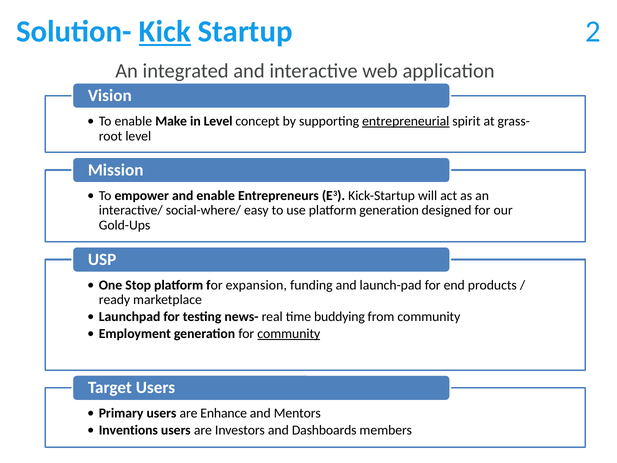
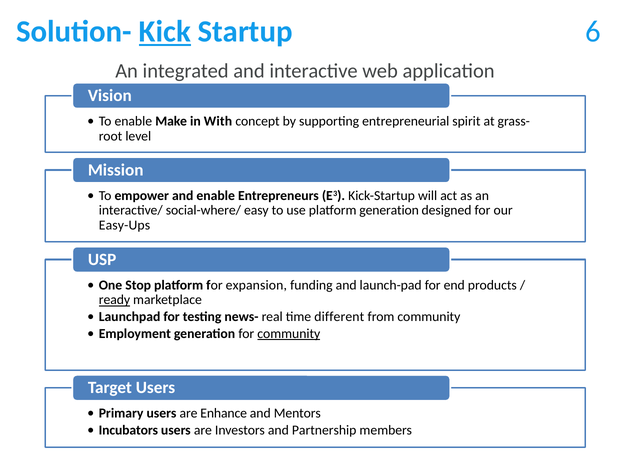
2: 2 -> 6 (593, 32)
in Level: Level -> With (218, 121)
entrepreneurial underline: present -> none (406, 121)
Gold-Ups: Gold-Ups -> Easy-Ups (124, 225)
ready underline: none -> present (114, 300)
buddying: buddying -> different (339, 317)
Inventions: Inventions -> Incubators (128, 430)
Dashboards: Dashboards -> Partnership (324, 430)
